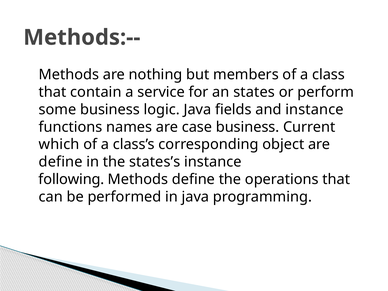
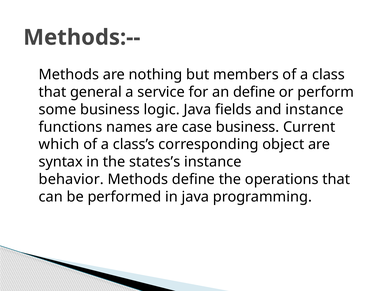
contain: contain -> general (96, 92)
an states: states -> define (254, 92)
define: define -> syntax (61, 162)
following: following -> behavior (71, 179)
